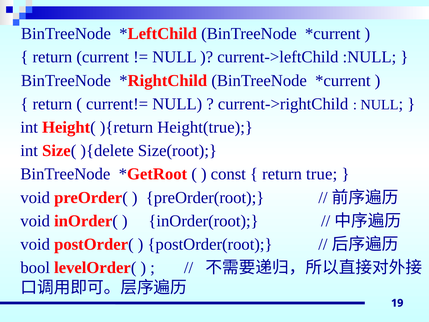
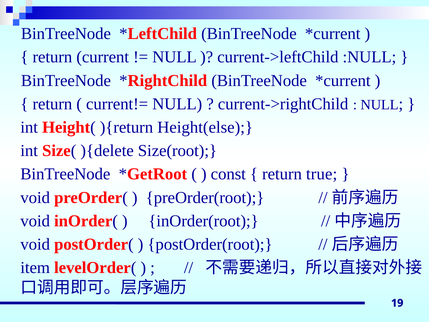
Height(true: Height(true -> Height(else (205, 127)
bool: bool -> item (35, 267)
